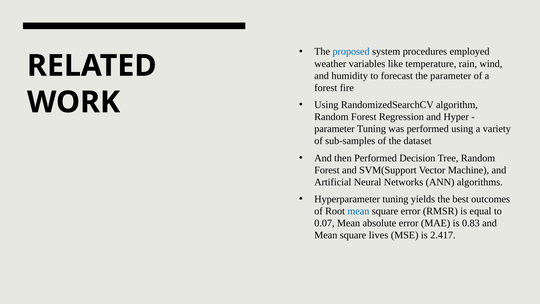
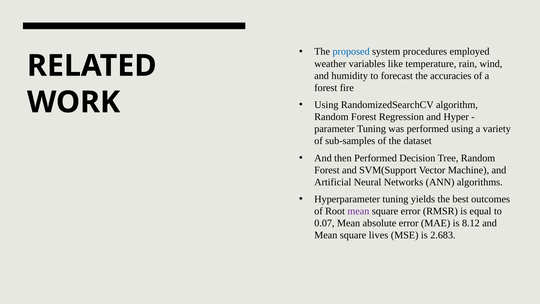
the parameter: parameter -> accuracies (451, 76)
mean colour: blue -> purple (358, 211)
0.83: 0.83 -> 8.12 (471, 223)
2.417: 2.417 -> 2.683 (443, 235)
